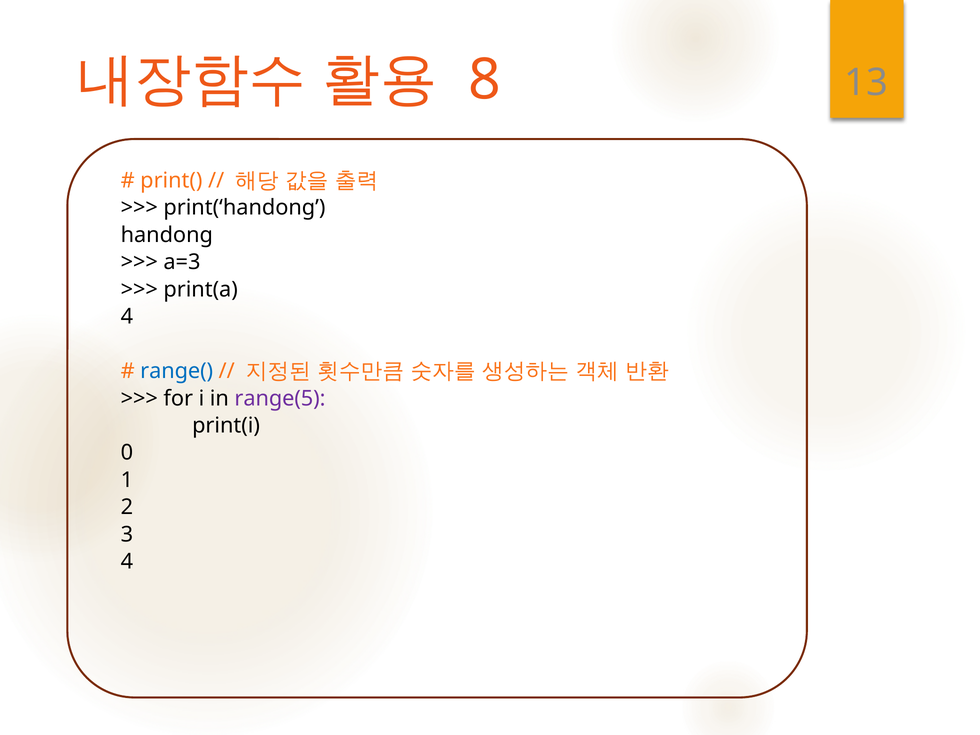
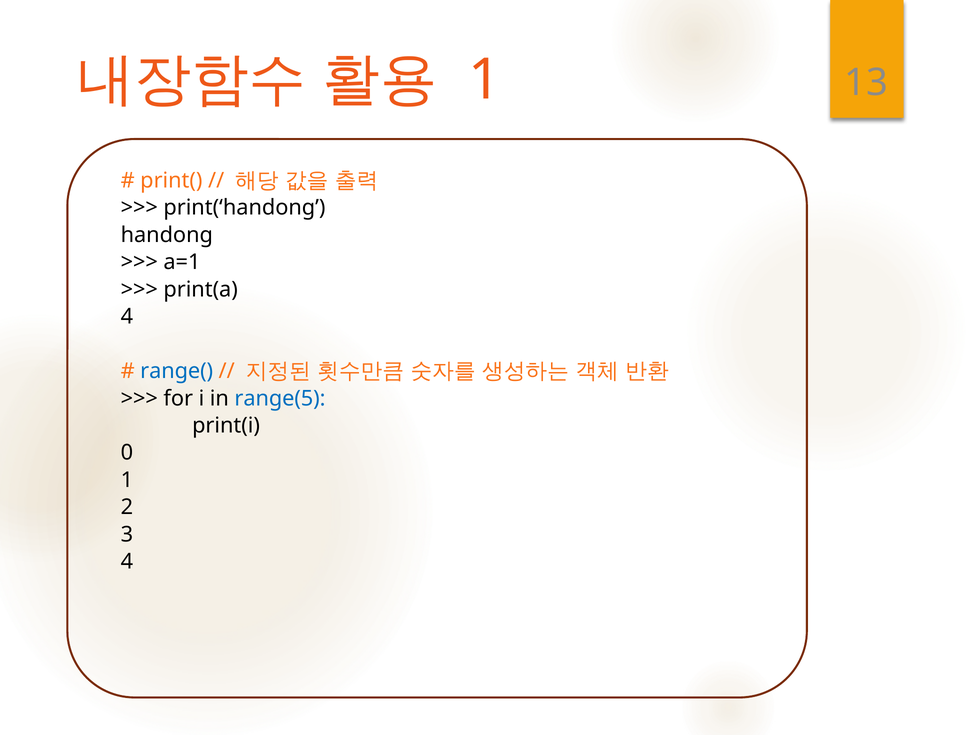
8: 8 -> 1 (484, 80)
a=3: a=3 -> a=1 (182, 262)
range(5 colour: purple -> blue (280, 398)
